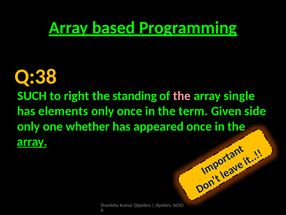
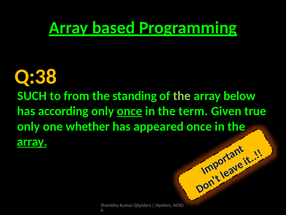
right: right -> from (77, 96)
the colour: pink -> light green (182, 96)
single: single -> below (239, 96)
elements: elements -> according (63, 111)
once underline: none -> present (130, 111)
side: side -> true (255, 111)
